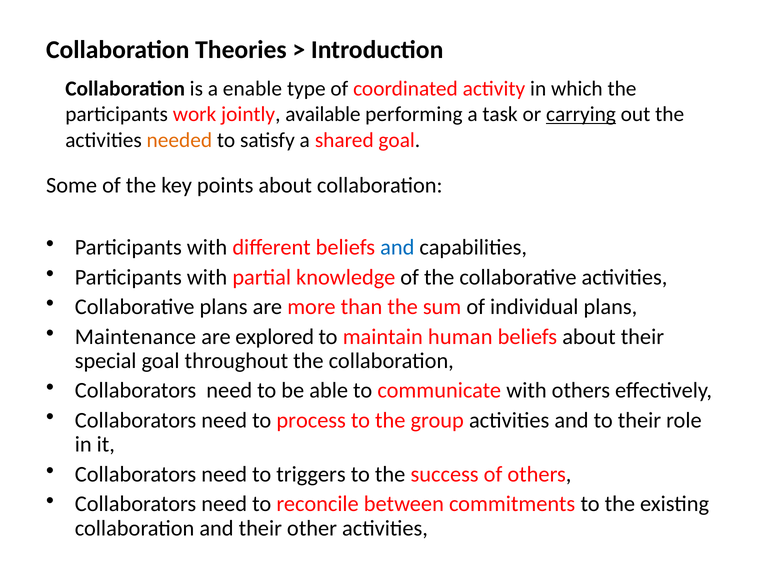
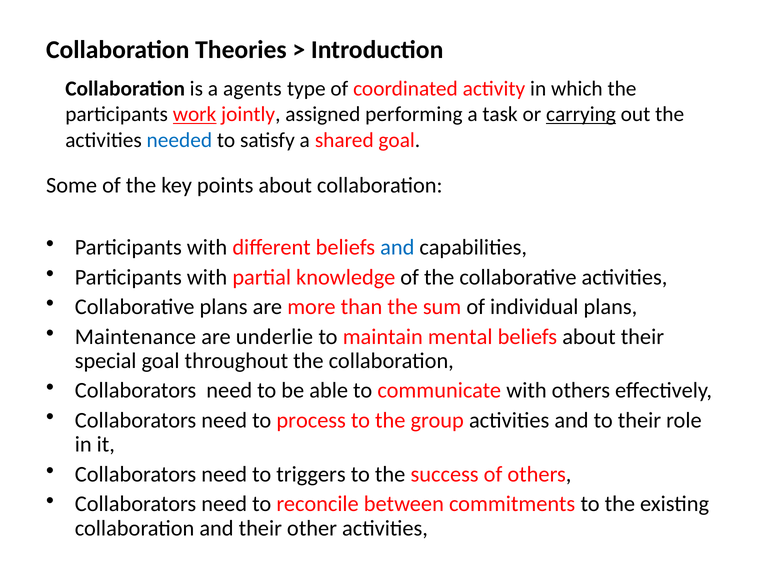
enable: enable -> agents (252, 89)
work underline: none -> present (195, 114)
available: available -> assigned (323, 114)
needed colour: orange -> blue (179, 140)
explored: explored -> underlie (274, 337)
human: human -> mental (460, 337)
